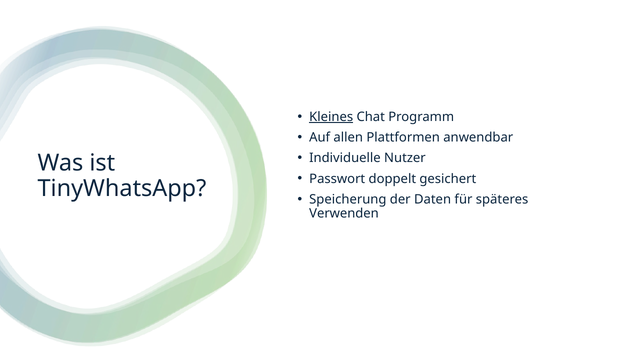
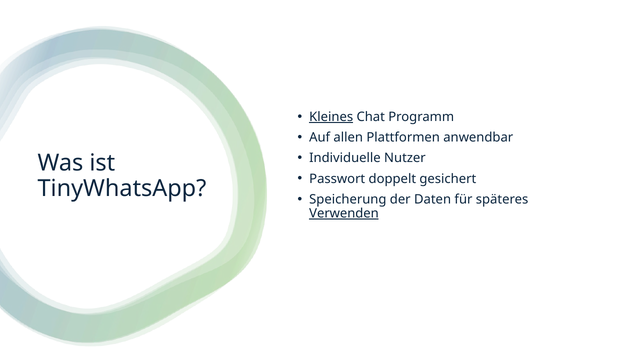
Verwenden underline: none -> present (344, 214)
